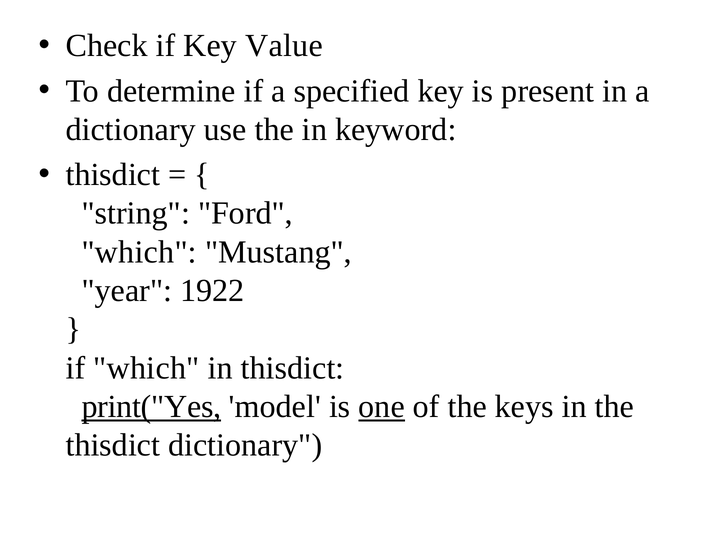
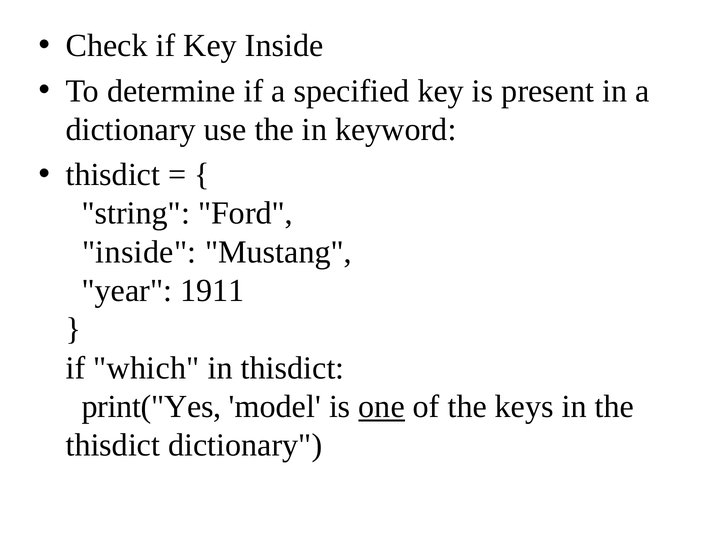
Key Value: Value -> Inside (284, 46)
which: which -> inside (139, 252)
1922: 1922 -> 1911 (212, 290)
print("Yes underline: present -> none (151, 406)
